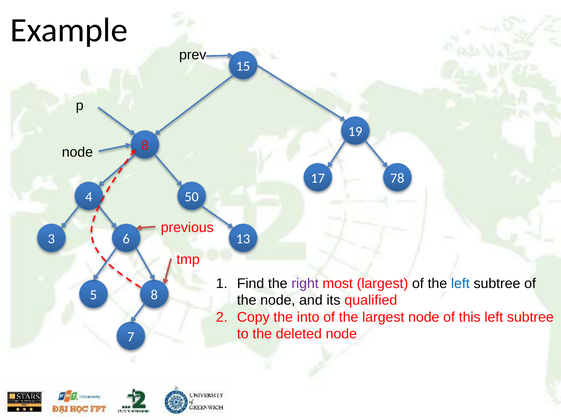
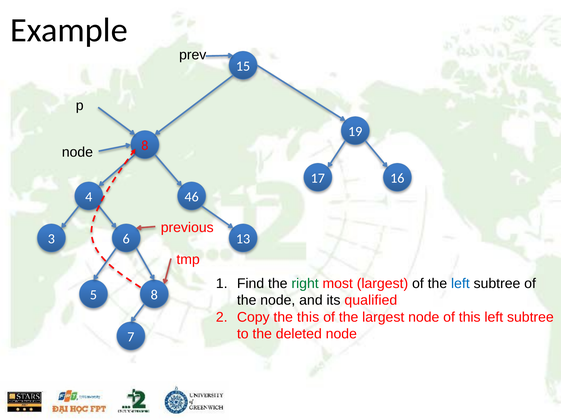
78: 78 -> 16 (397, 179)
50: 50 -> 46 (192, 197)
right colour: purple -> green (305, 284)
the into: into -> this (308, 318)
